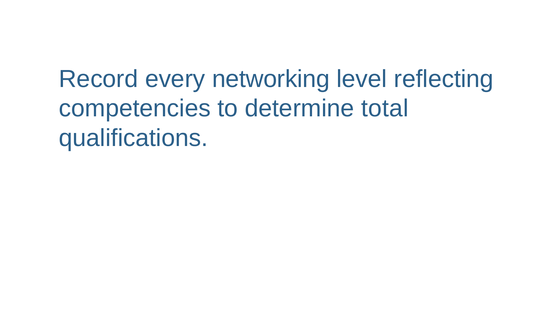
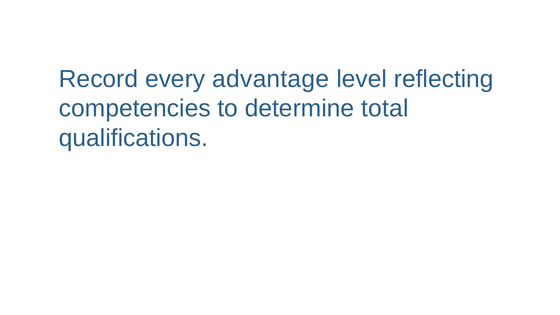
networking: networking -> advantage (271, 79)
